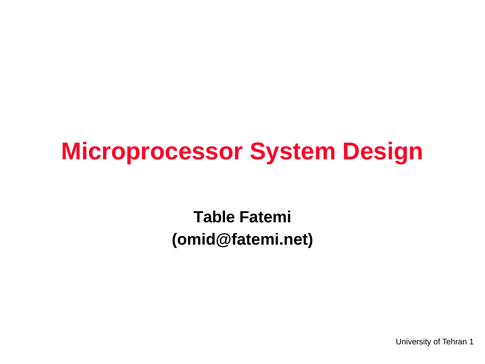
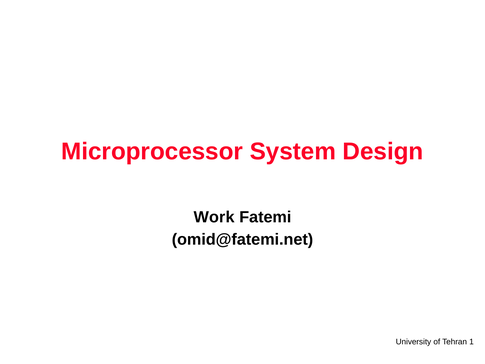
Table: Table -> Work (214, 217)
